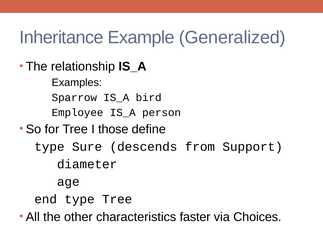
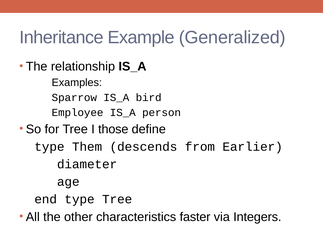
Sure: Sure -> Them (87, 147)
Support: Support -> Earlier (253, 147)
Choices: Choices -> Integers (257, 217)
